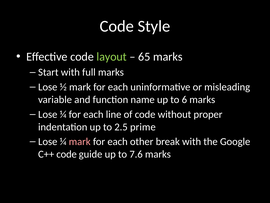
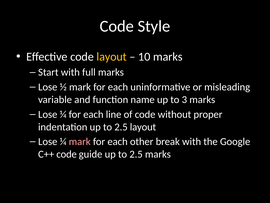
layout colour: light green -> yellow (112, 57)
65: 65 -> 10 (144, 57)
6: 6 -> 3 (184, 99)
2.5 prime: prime -> layout (143, 127)
guide up to 7.6: 7.6 -> 2.5 (136, 154)
